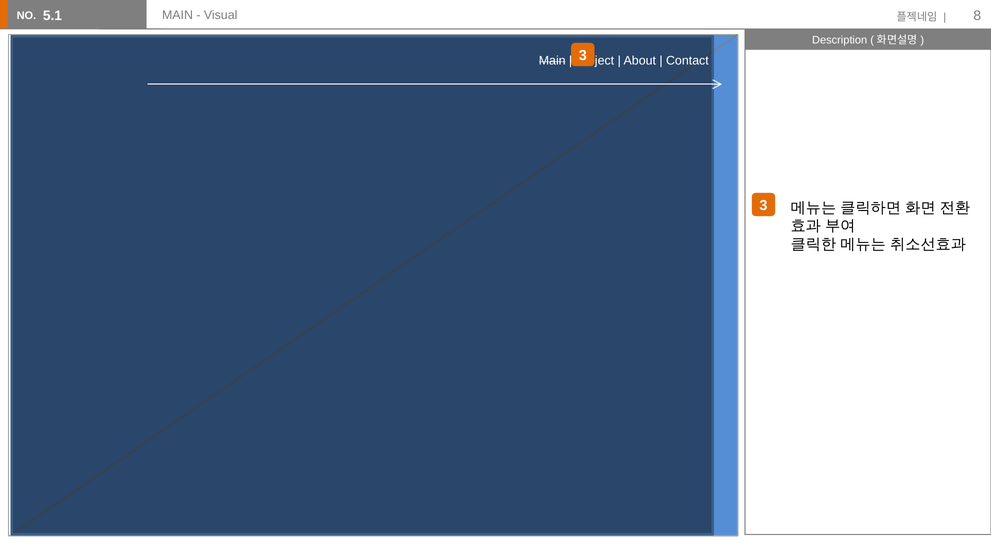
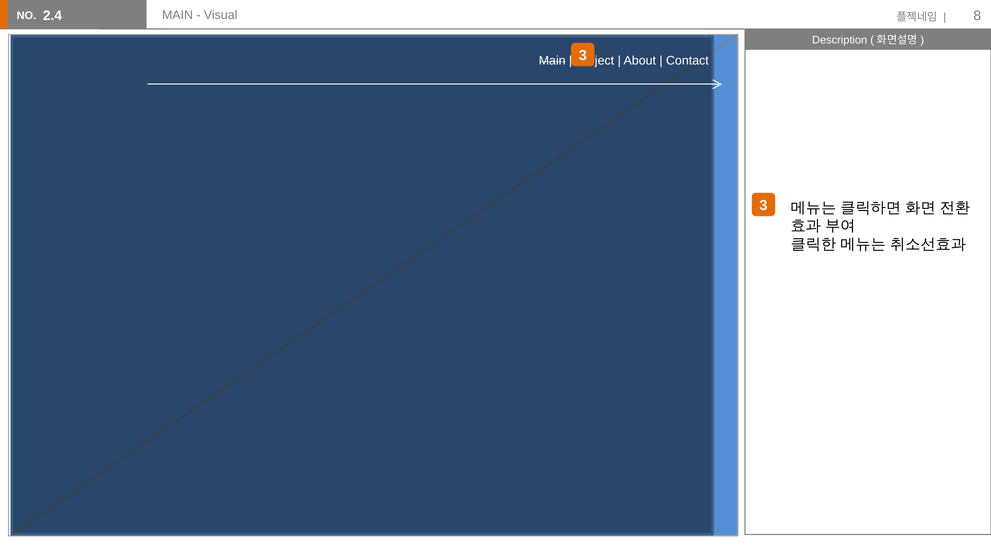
5.1: 5.1 -> 2.4 (52, 16)
